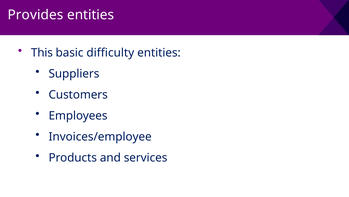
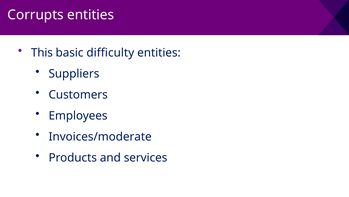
Provides: Provides -> Corrupts (36, 15)
Invoices/employee: Invoices/employee -> Invoices/moderate (100, 136)
